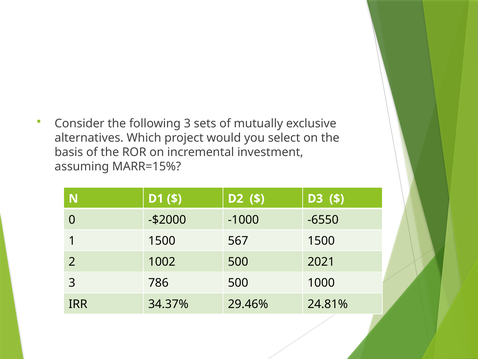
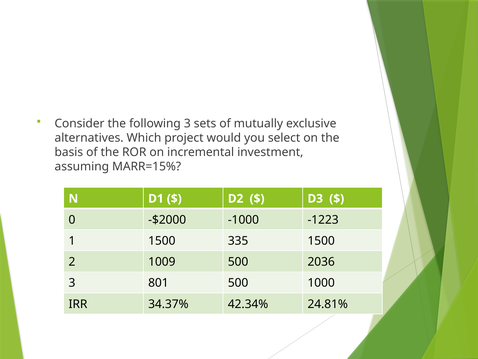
-6550: -6550 -> -1223 (323, 219)
567: 567 -> 335 (238, 241)
1002: 1002 -> 1009 (162, 262)
2021: 2021 -> 2036 (321, 262)
786: 786 -> 801 (158, 283)
29.46%: 29.46% -> 42.34% (248, 304)
